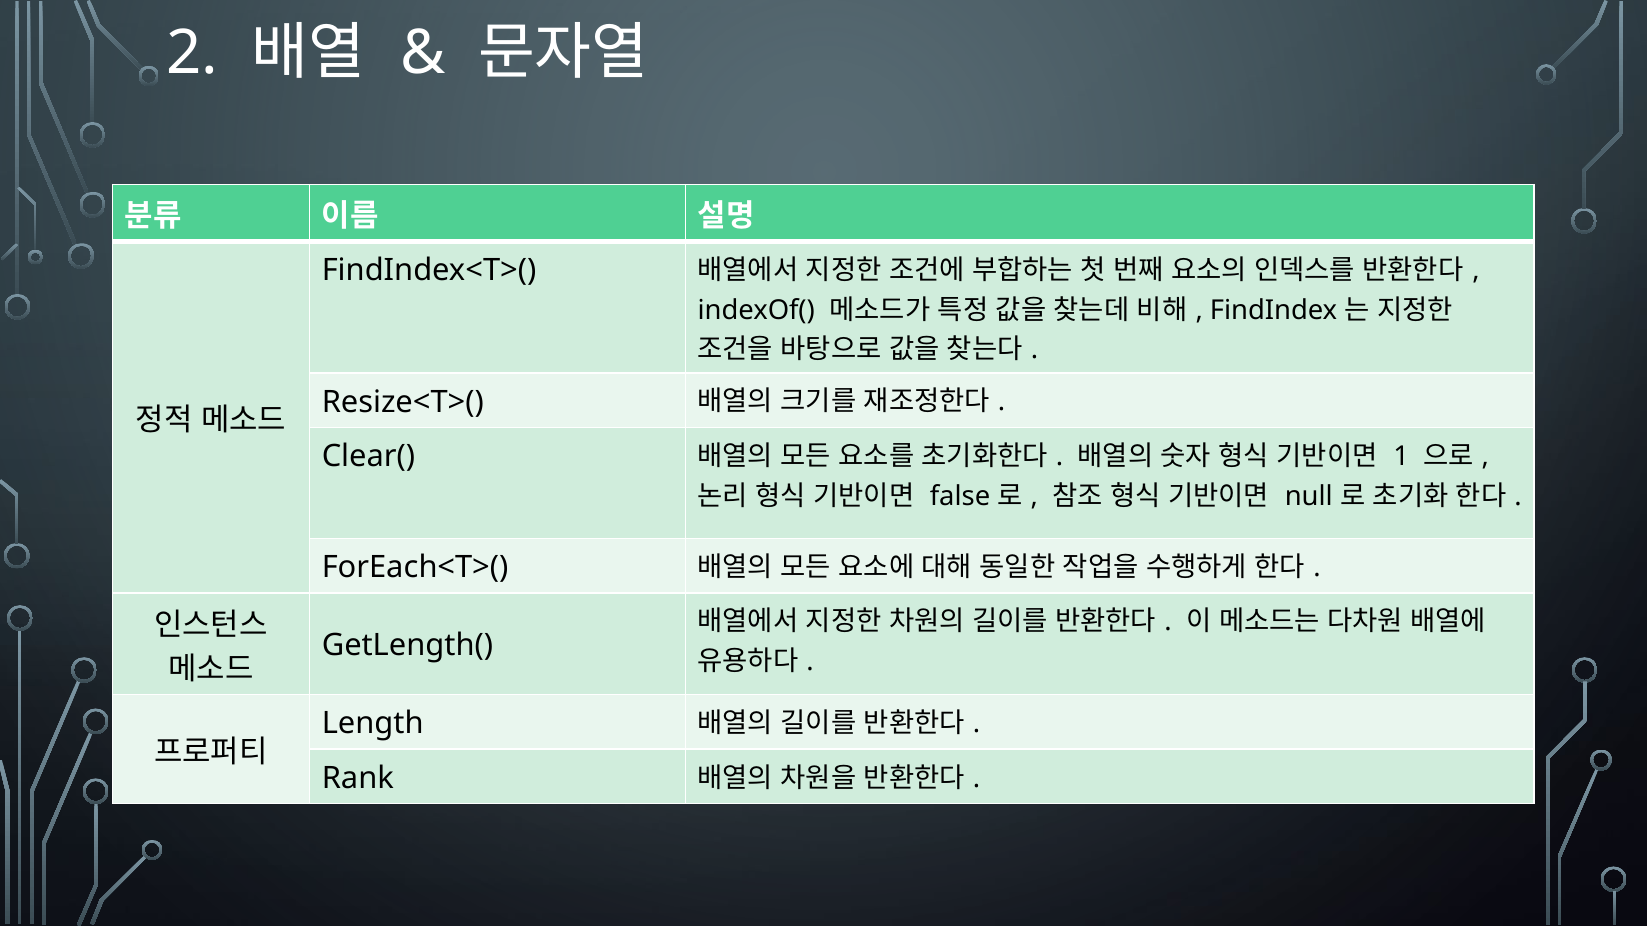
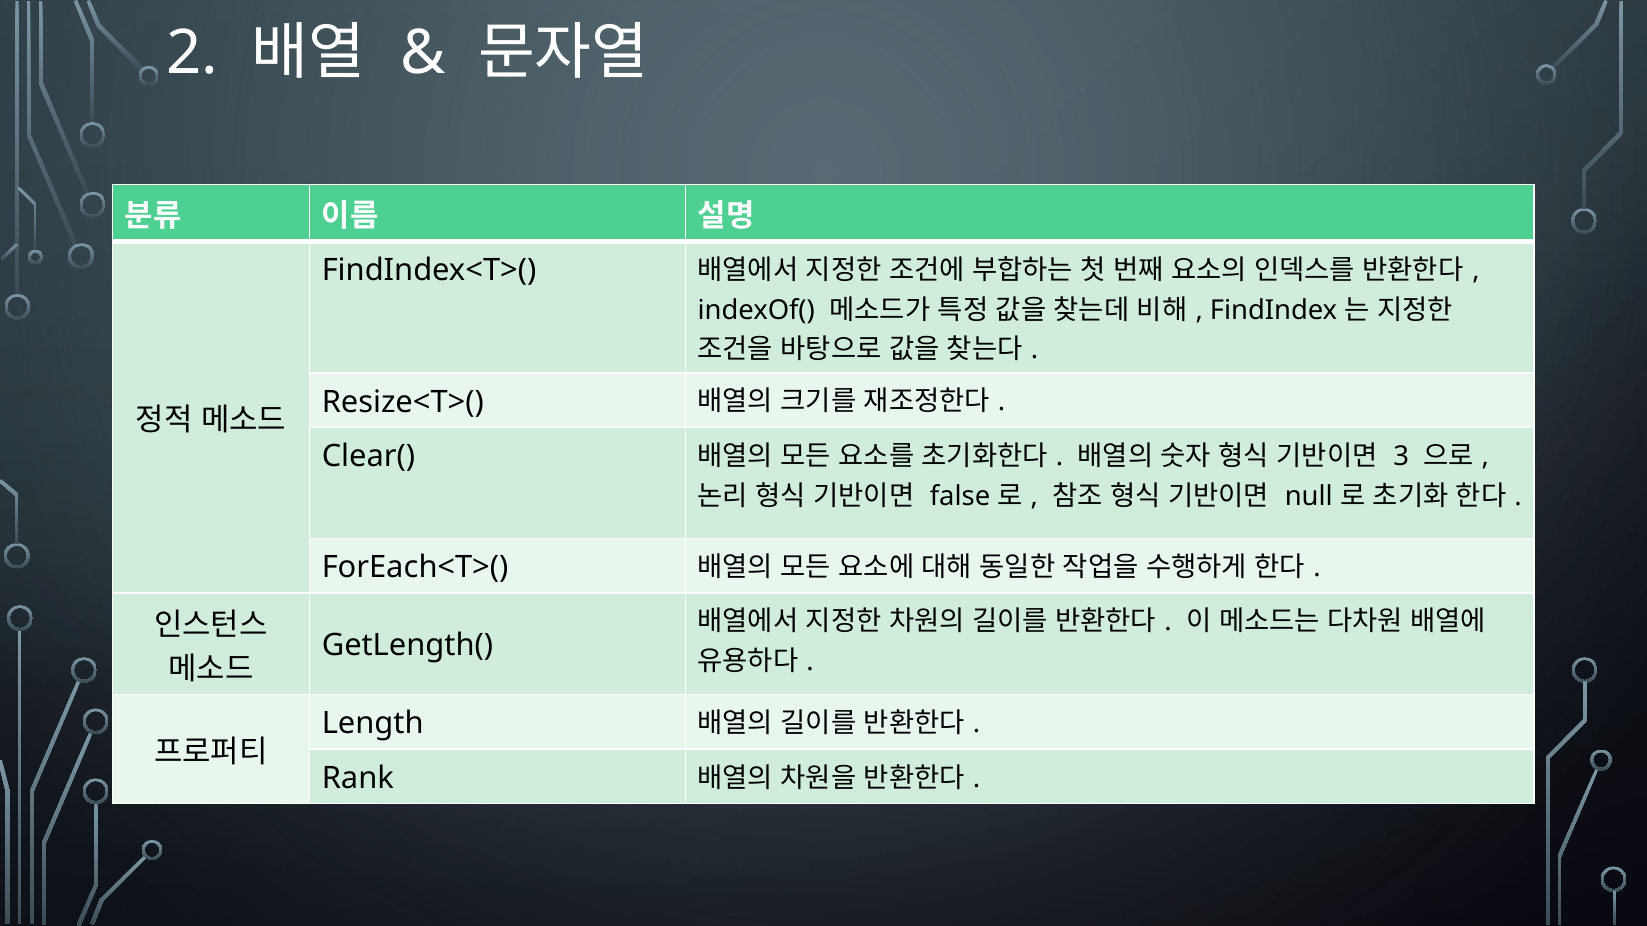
1: 1 -> 3 (1401, 457)
